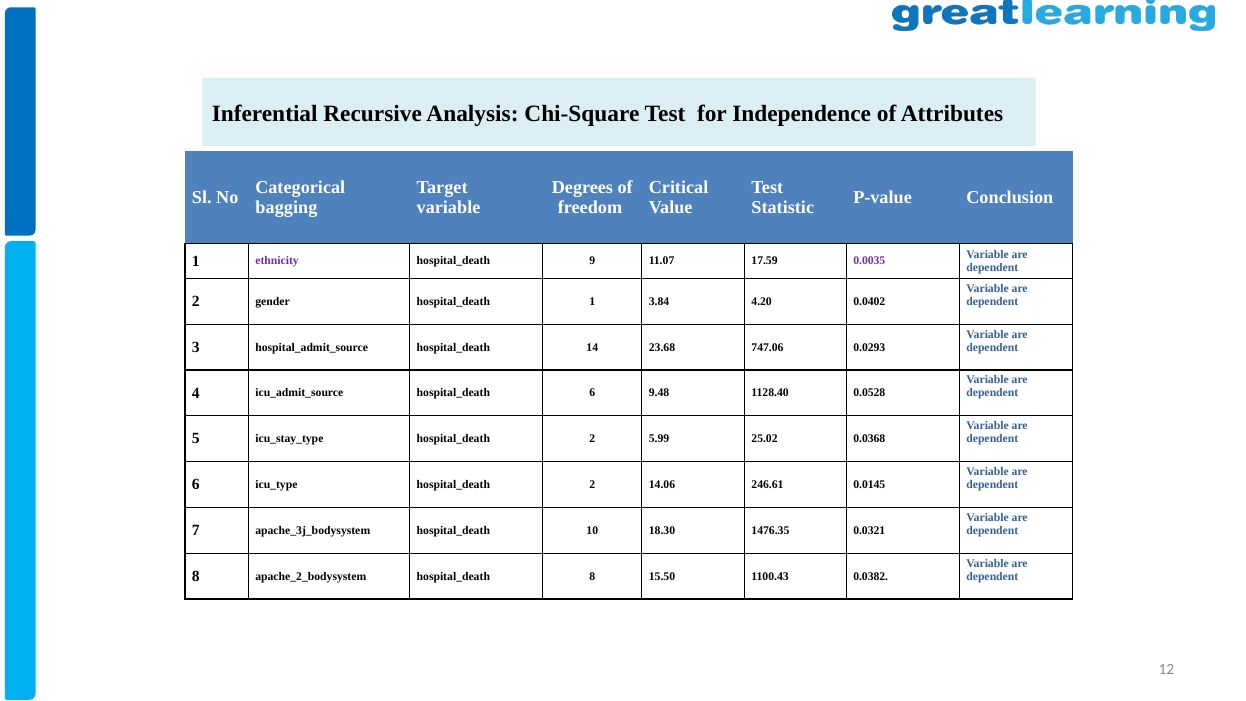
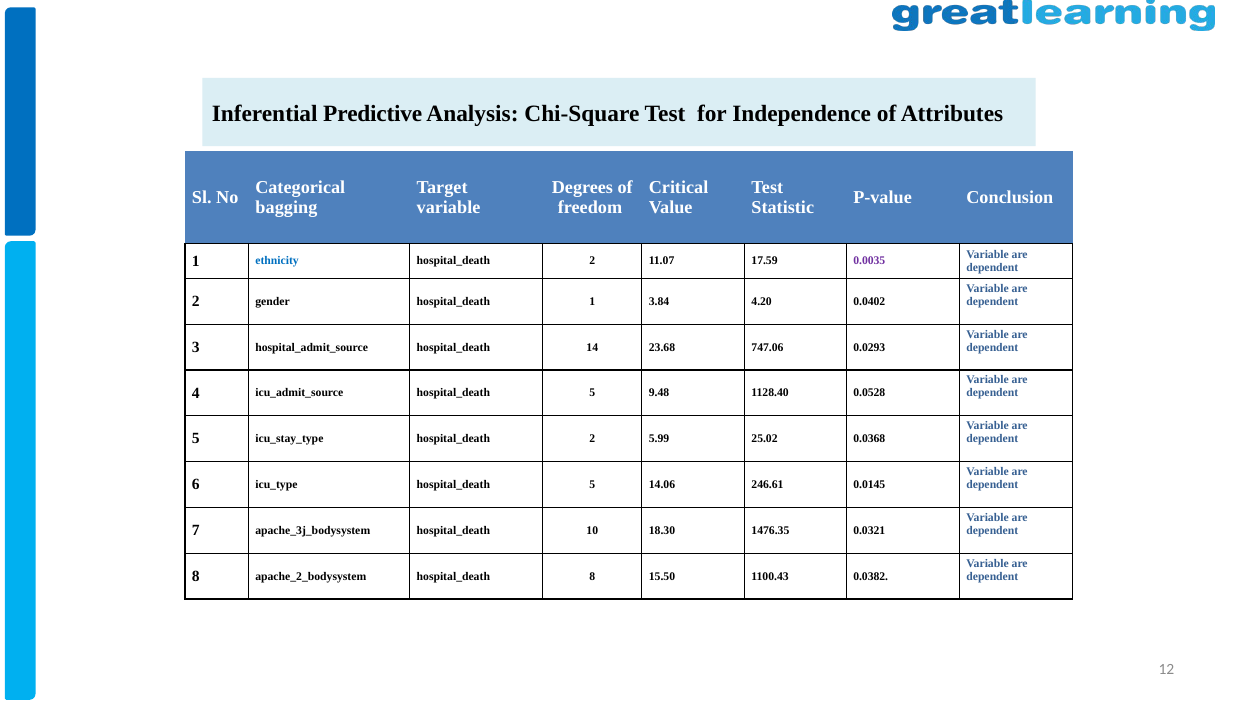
Recursive: Recursive -> Predictive (373, 114)
ethnicity colour: purple -> blue (277, 261)
9: 9 -> 2 (592, 261)
6: 6 -> 5 (592, 393)
2: 2 -> 5 (592, 485)
